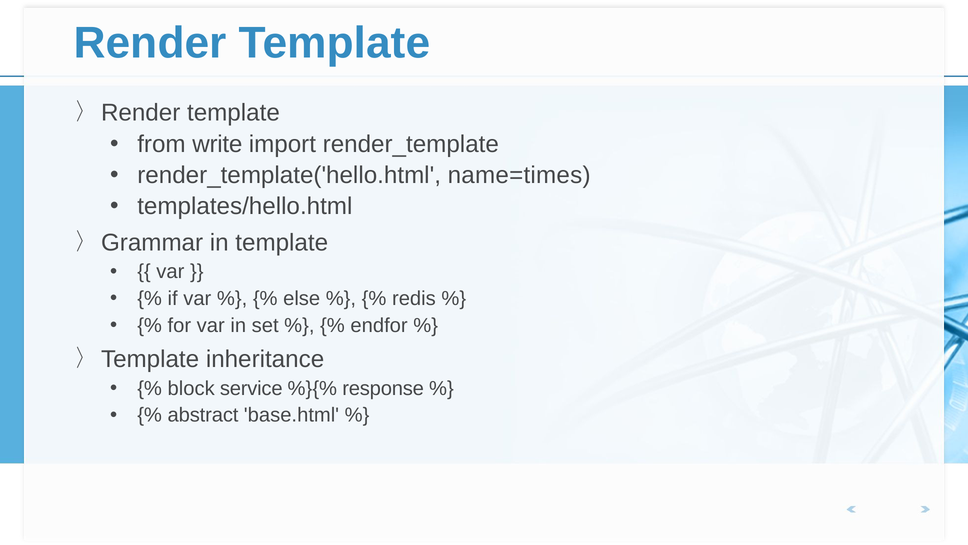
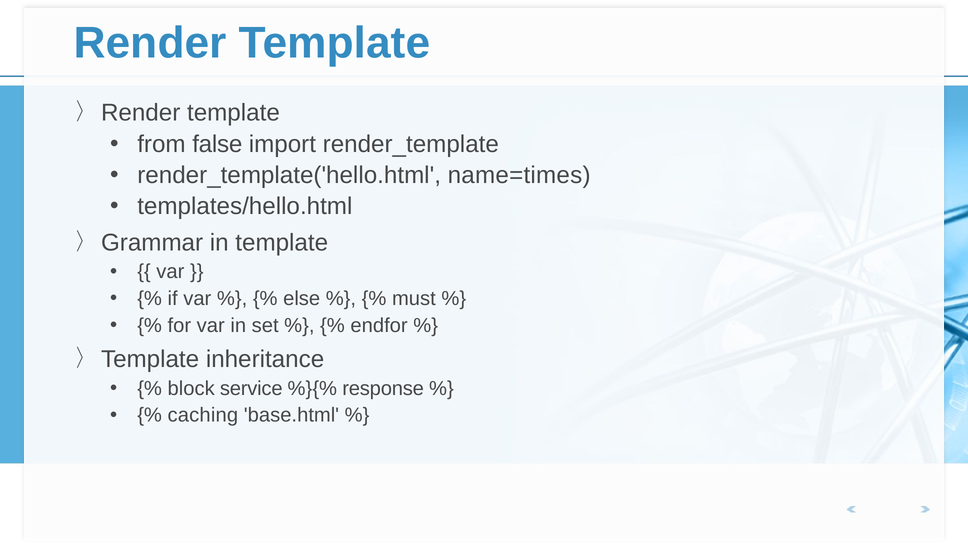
write: write -> false (217, 144)
redis: redis -> must (414, 298)
abstract: abstract -> caching (203, 415)
